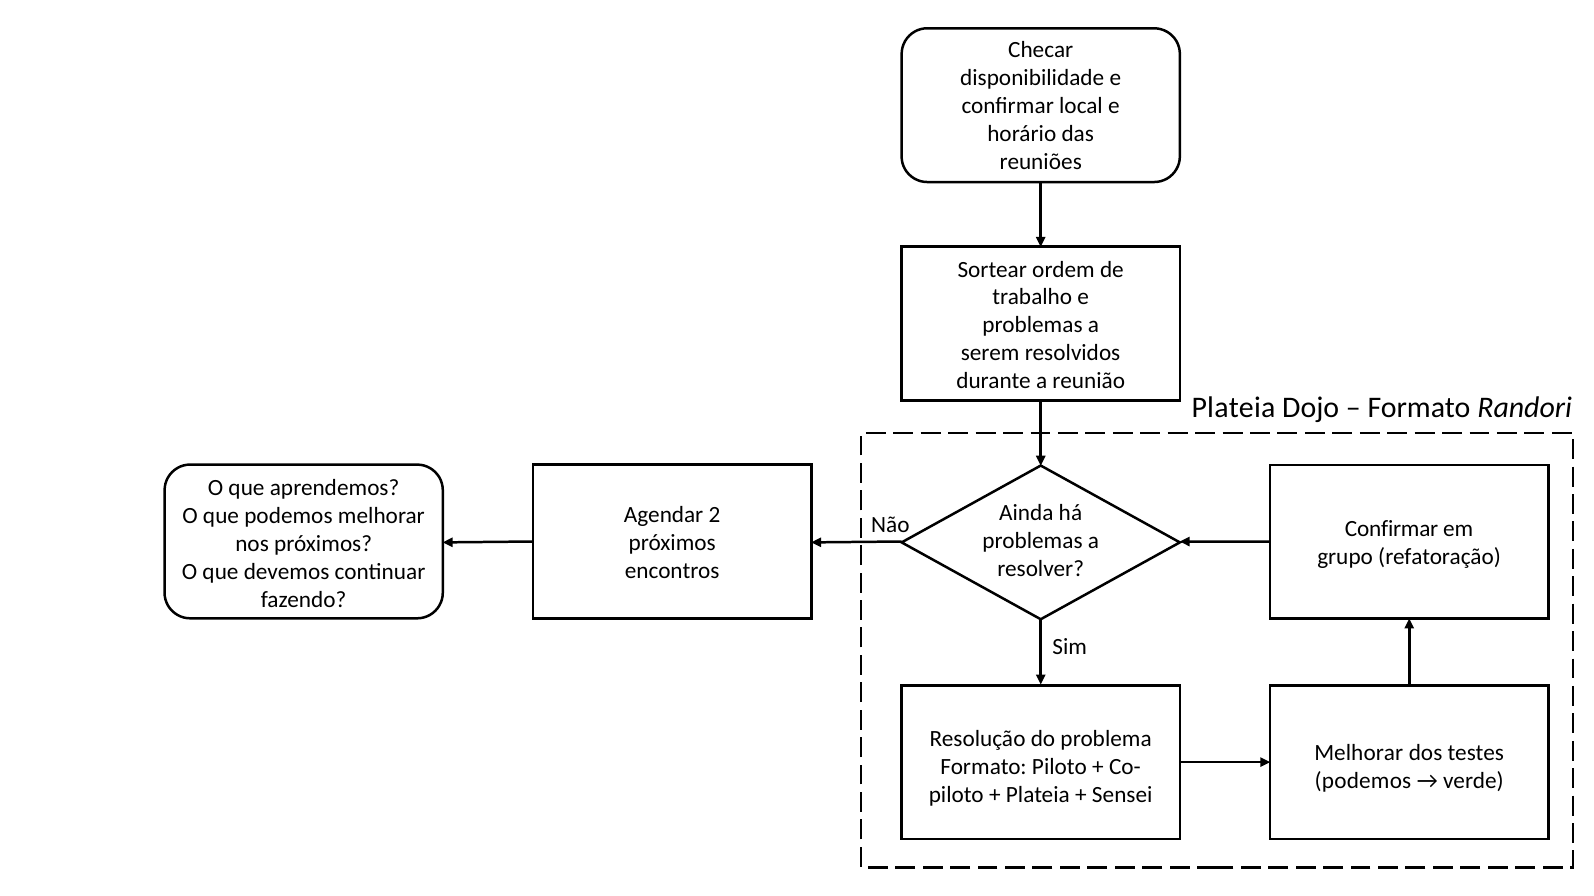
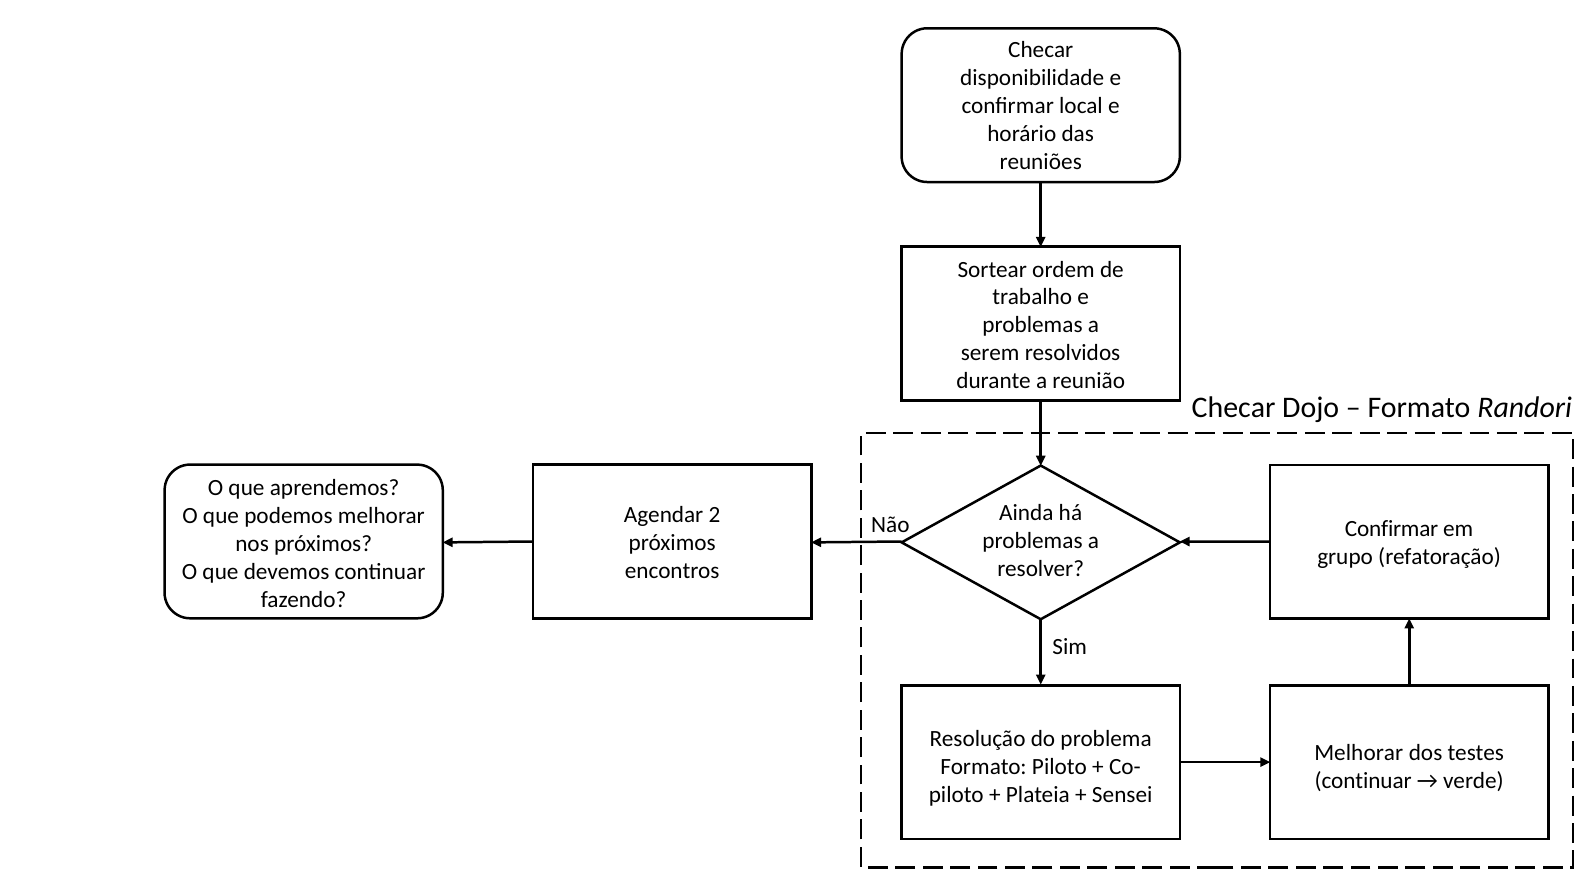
Plateia: Plateia -> Checar (1234, 408)
podemos: podemos -> continuar (1363, 781)
